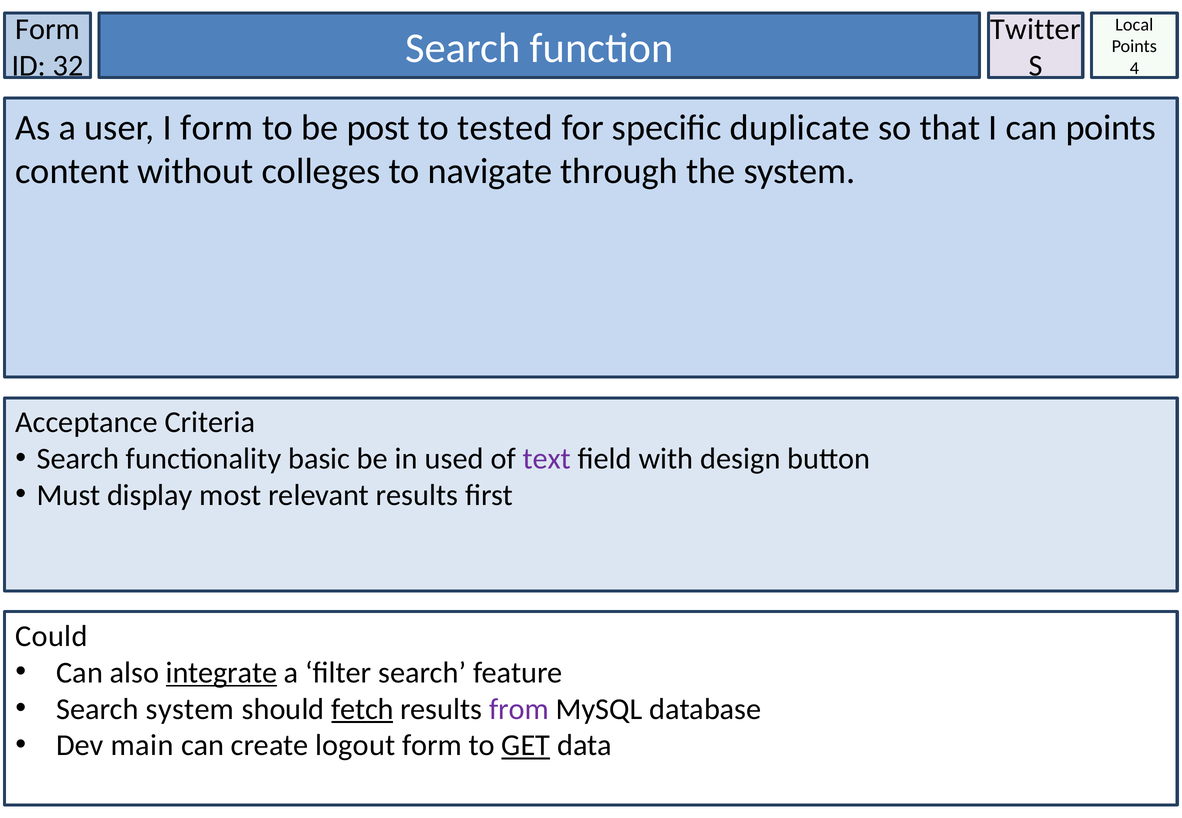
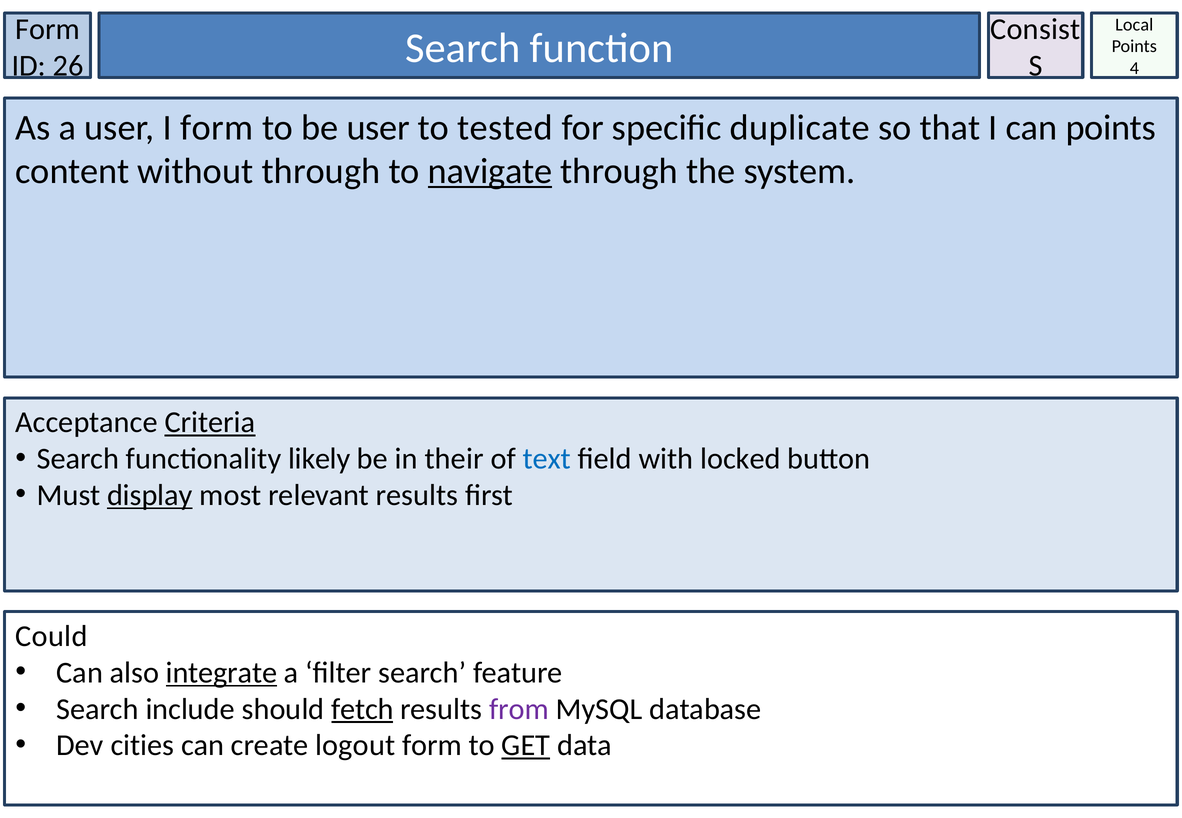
Twitter: Twitter -> Consist (1035, 29)
32: 32 -> 26 (68, 66)
be post: post -> user (378, 128)
without colleges: colleges -> through (321, 171)
navigate underline: none -> present (490, 171)
Criteria underline: none -> present (210, 423)
basic: basic -> likely (319, 459)
used: used -> their (454, 459)
text colour: purple -> blue (547, 459)
design: design -> locked (740, 459)
display underline: none -> present (150, 495)
Search system: system -> include (190, 709)
main: main -> cities (142, 746)
